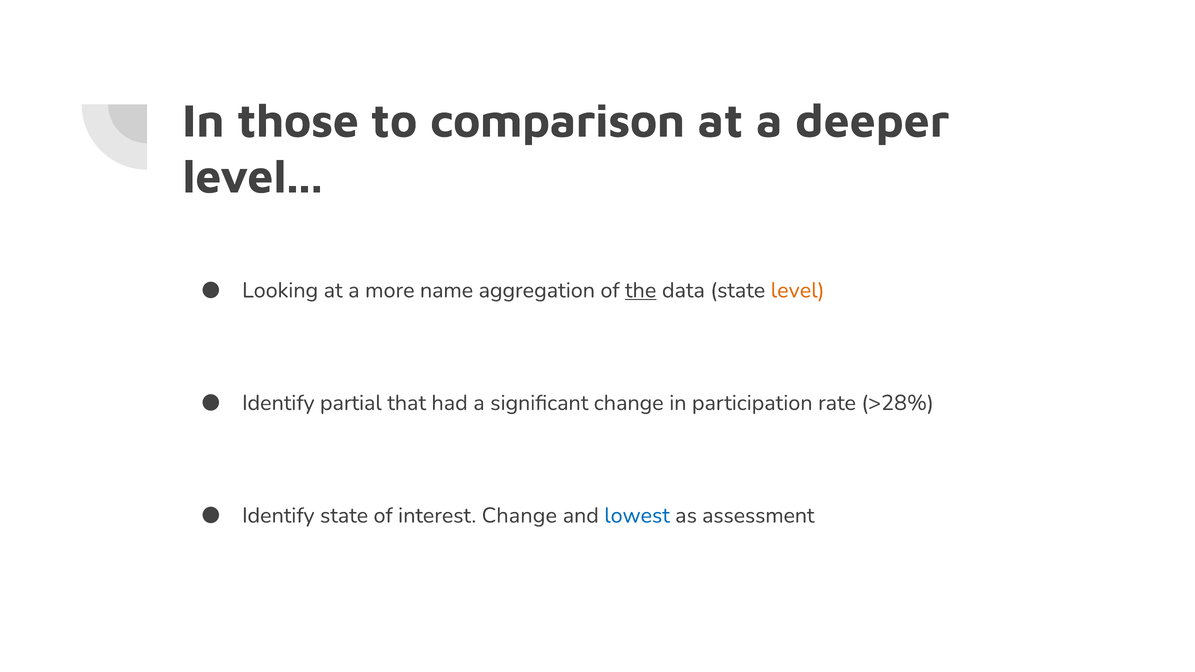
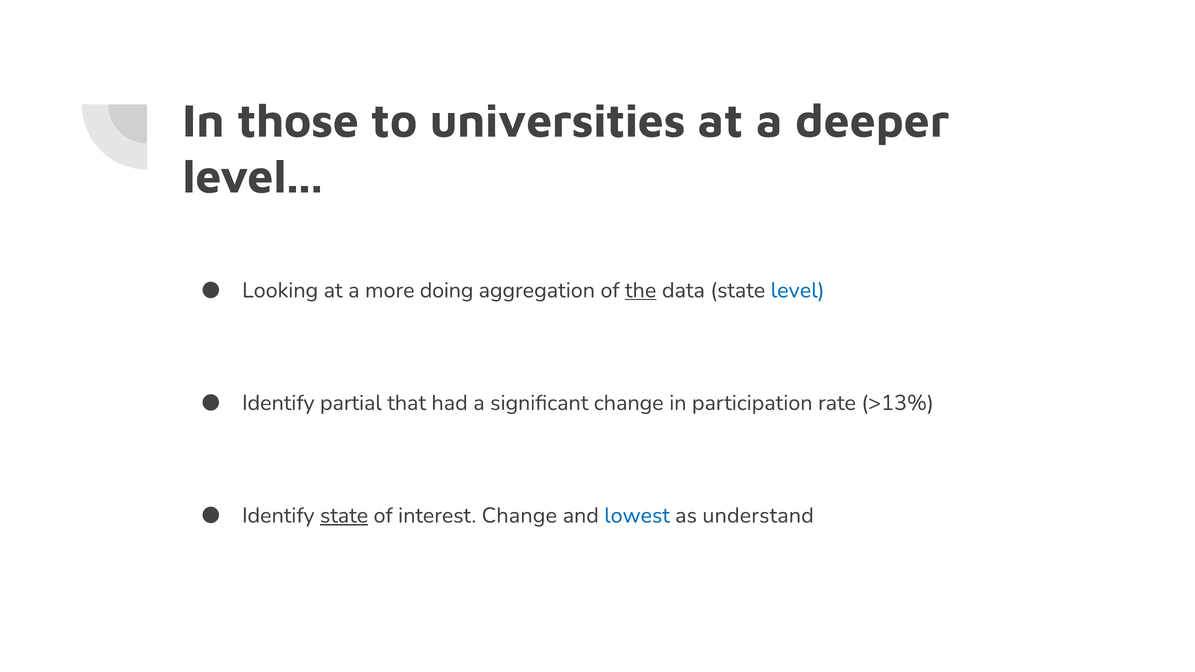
comparison: comparison -> universities (558, 121)
name: name -> doing (447, 290)
level colour: orange -> blue (798, 290)
>28%: >28% -> >13% (898, 403)
state underline: none -> present (344, 516)
assessment: assessment -> understand (758, 516)
